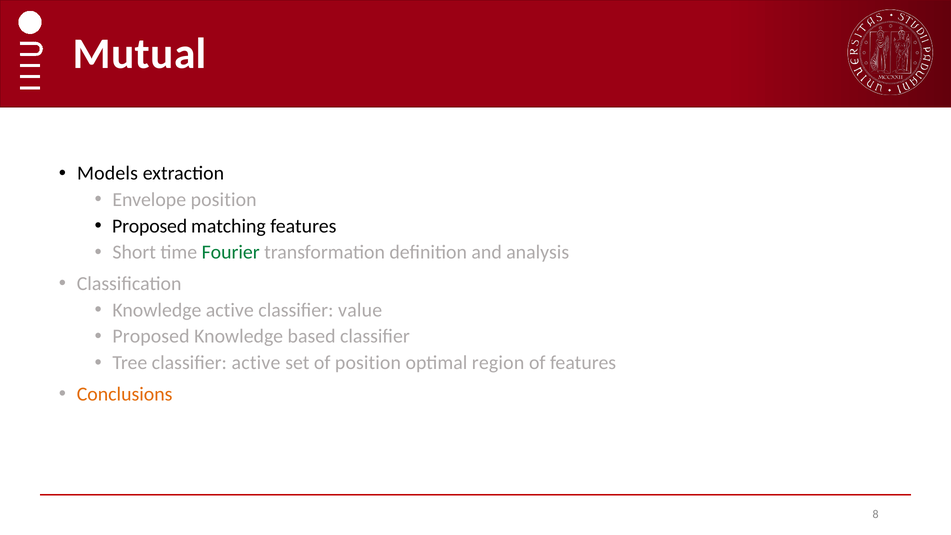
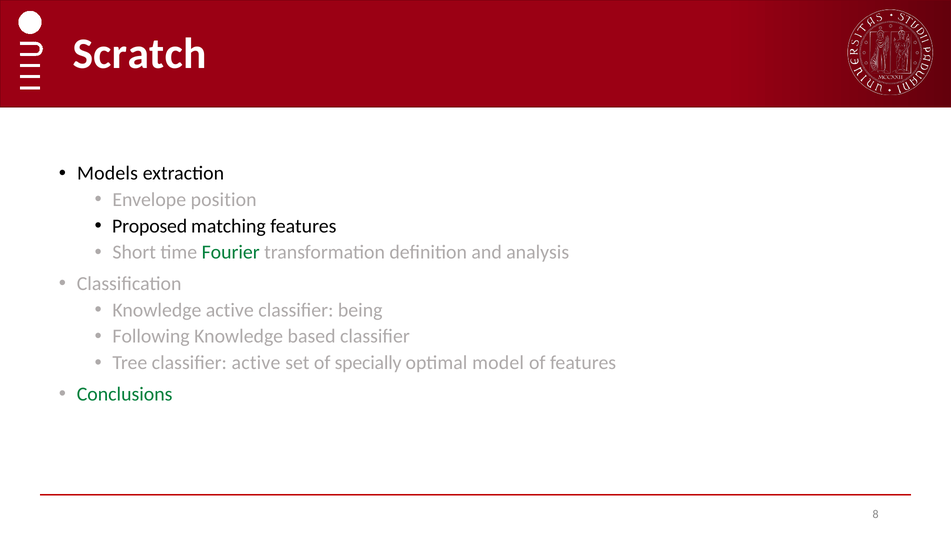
Mutual: Mutual -> Scratch (140, 54)
value: value -> being (360, 310)
Proposed: Proposed -> Following (151, 336)
of position: position -> specially (368, 363)
region: region -> model (498, 363)
Conclusions colour: orange -> green (125, 394)
